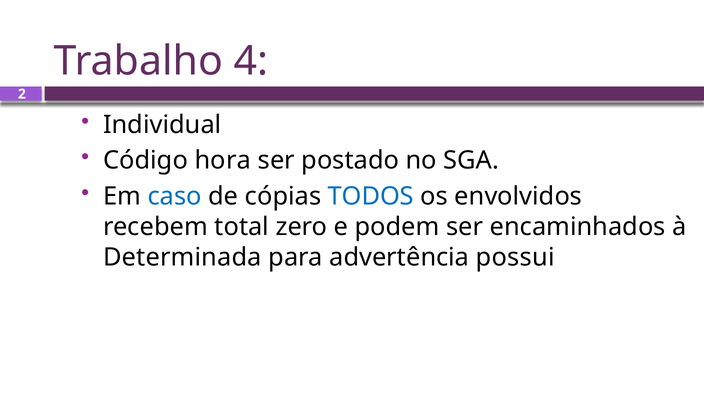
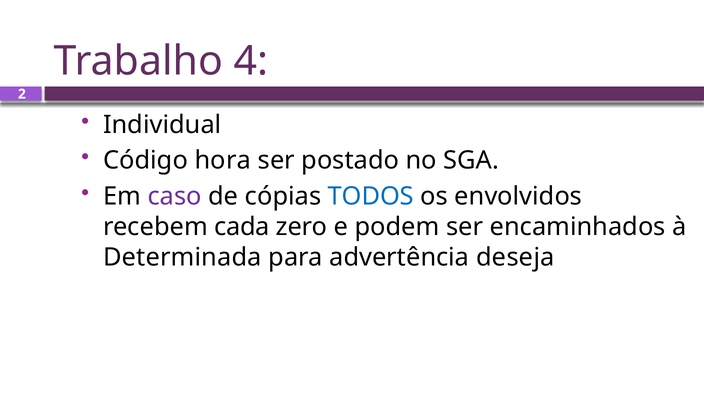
caso colour: blue -> purple (175, 196)
total: total -> cada (242, 227)
possui: possui -> deseja (515, 257)
